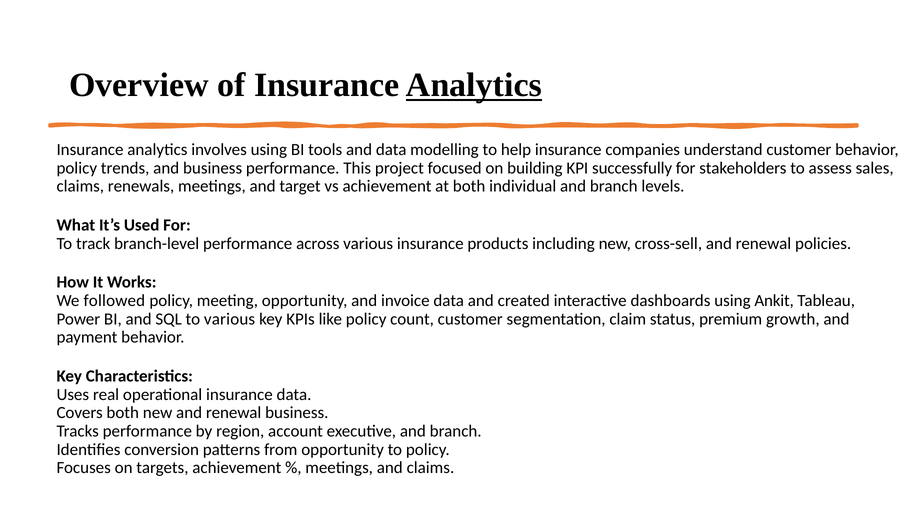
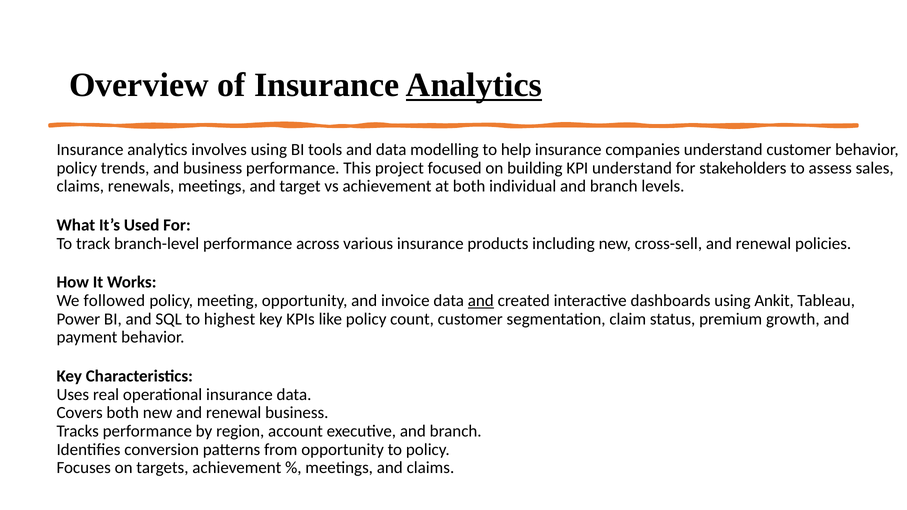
KPI successfully: successfully -> understand (632, 168)
and underline: none -> present (481, 301)
to various: various -> highest (230, 319)
